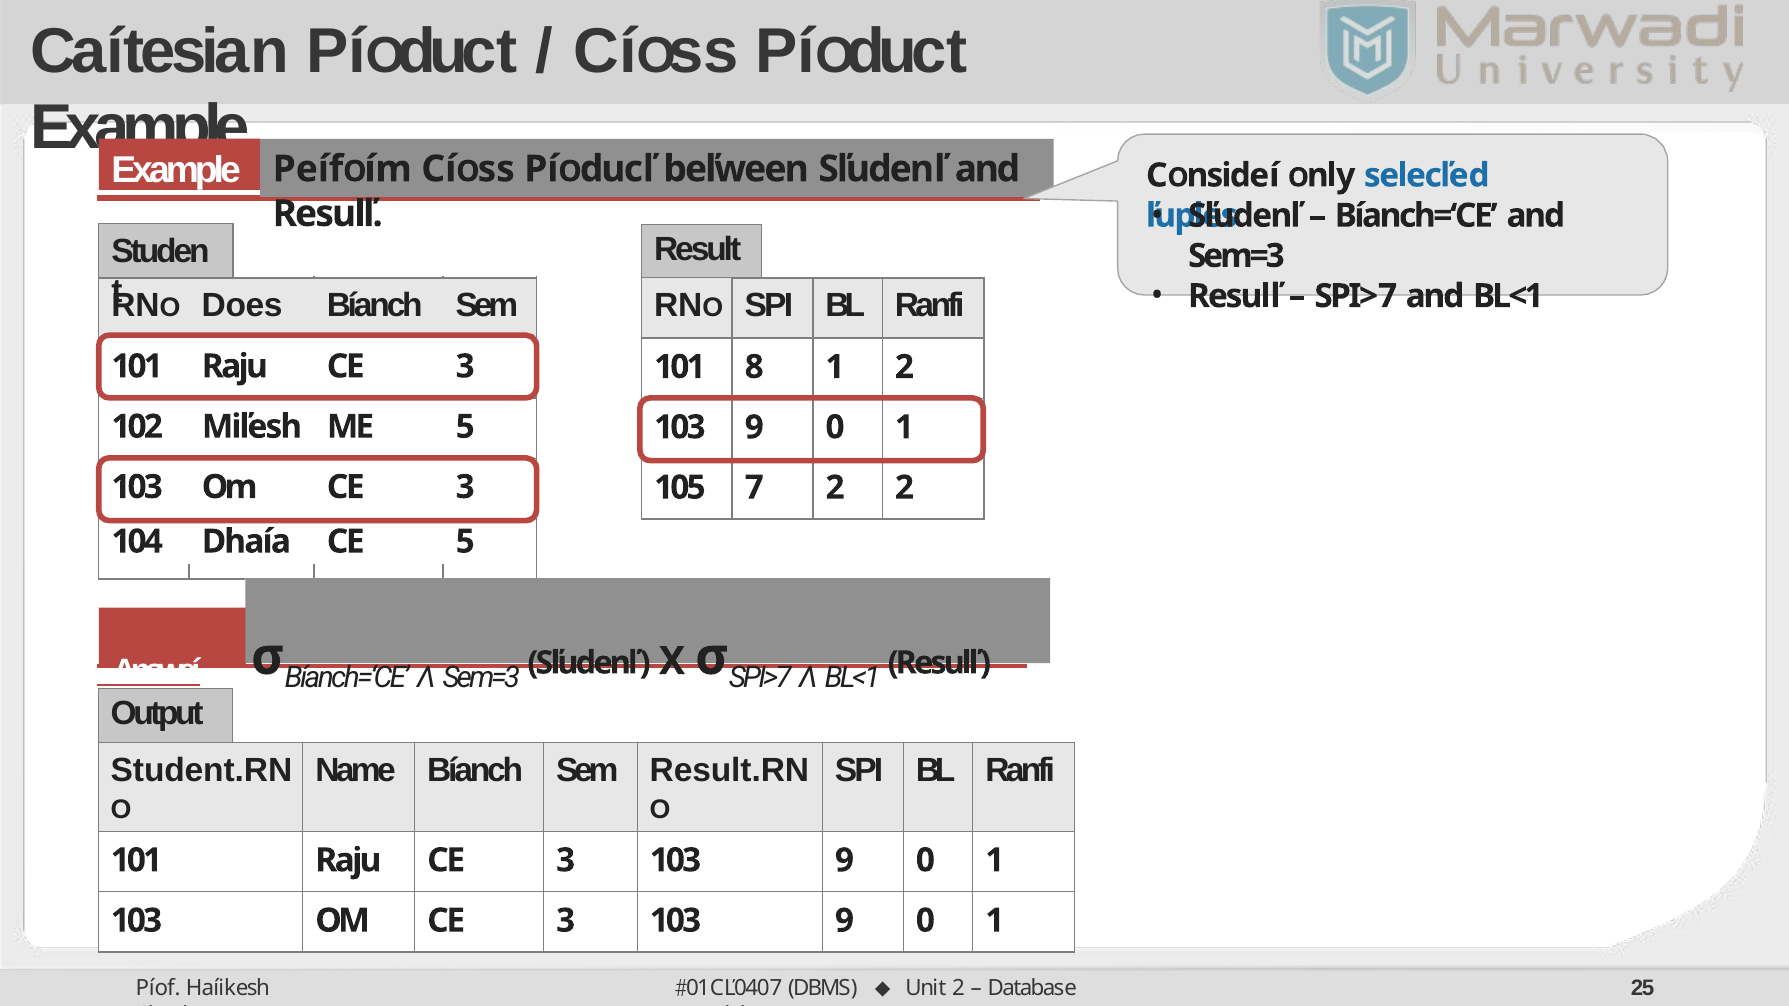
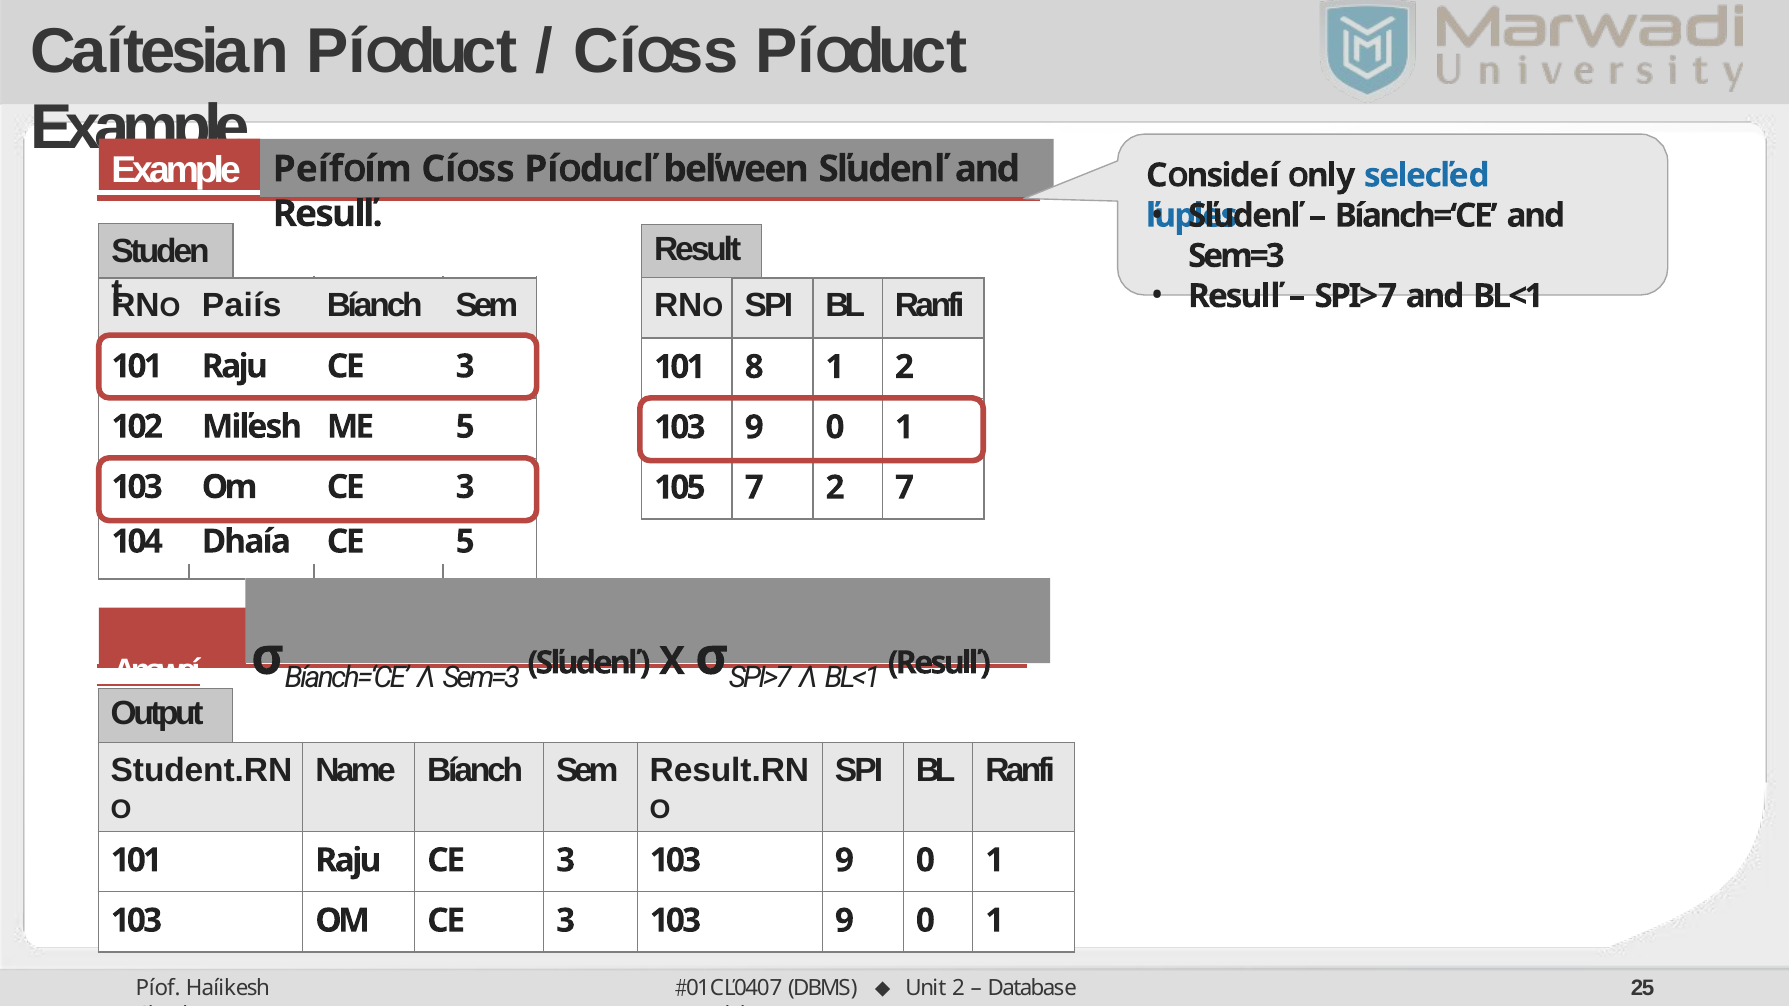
Does: Does -> Paiís (242, 305)
2 2: 2 -> 7 (904, 488)
